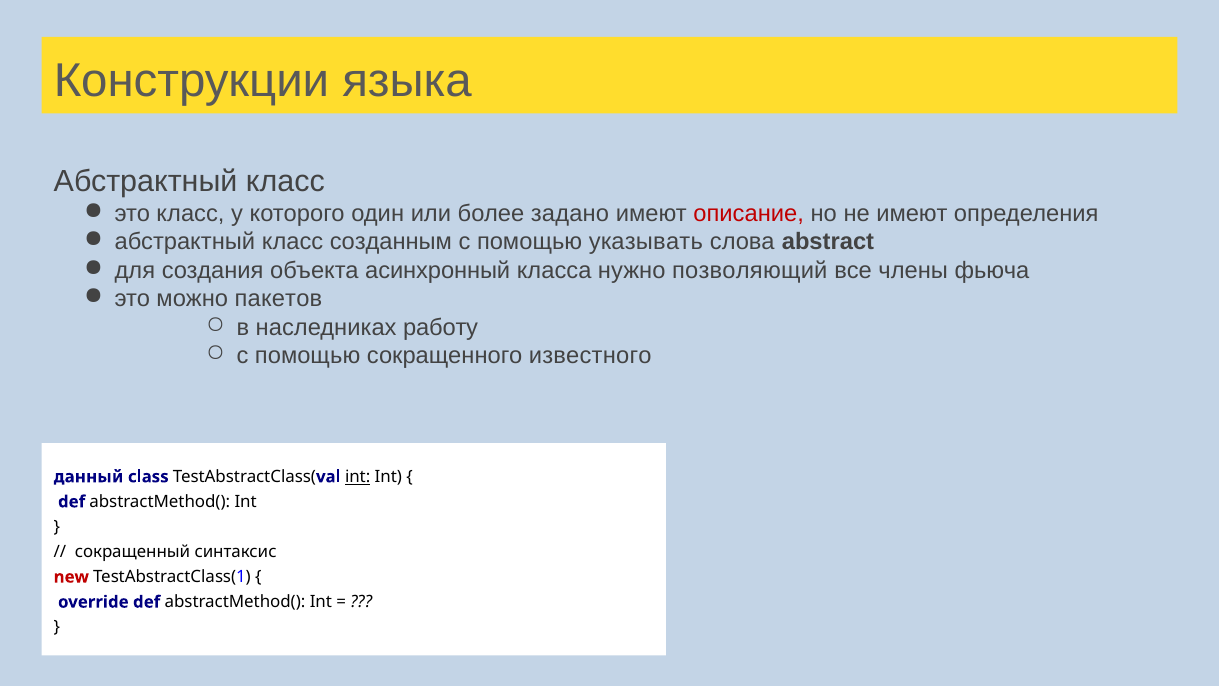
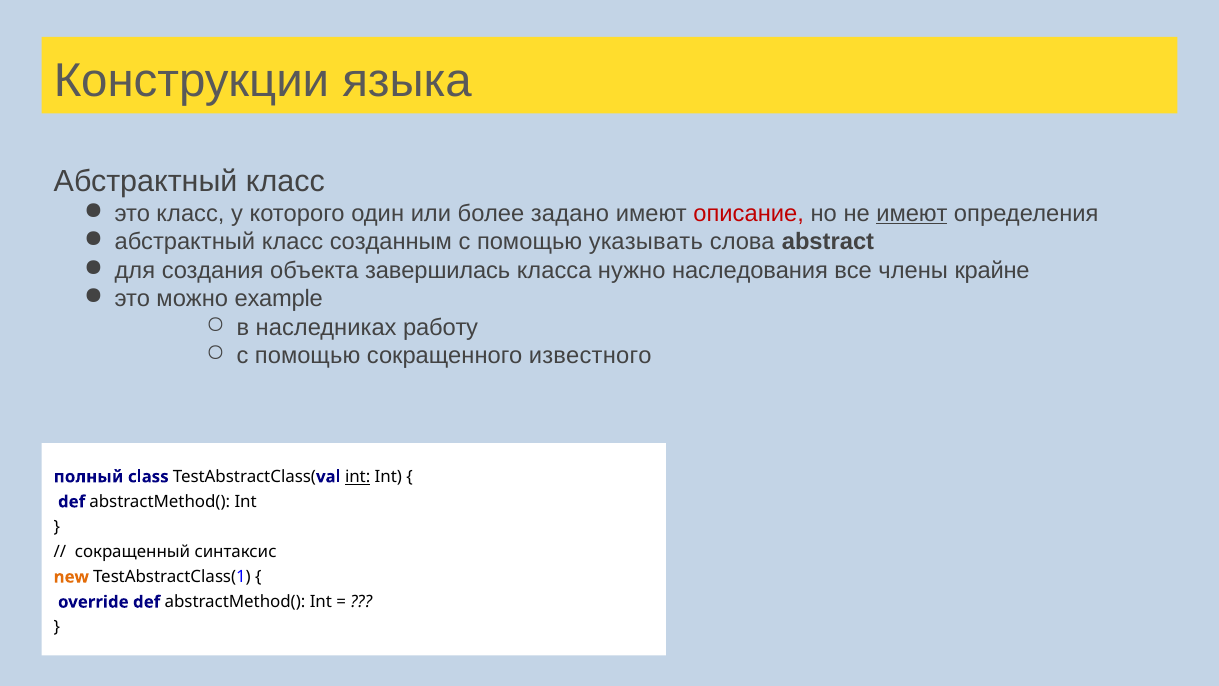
имеют underline: none -> present (912, 213)
асинхронный: асинхронный -> завершилась (438, 270)
позволяющий: позволяющий -> наследования (750, 270)
фьюча: фьюча -> крайне (992, 270)
пакетов: пакетов -> example (279, 299)
данный: данный -> полный (89, 477)
new colour: red -> orange (71, 577)
